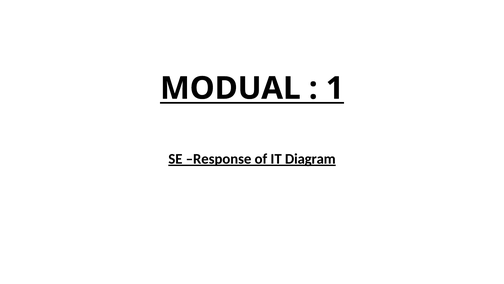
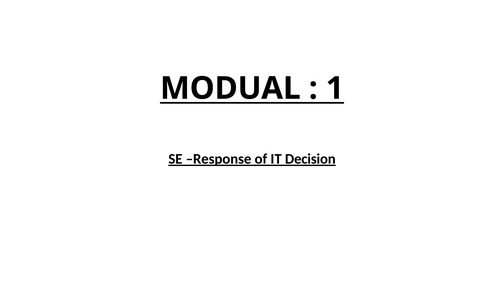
Diagram: Diagram -> Decision (310, 159)
